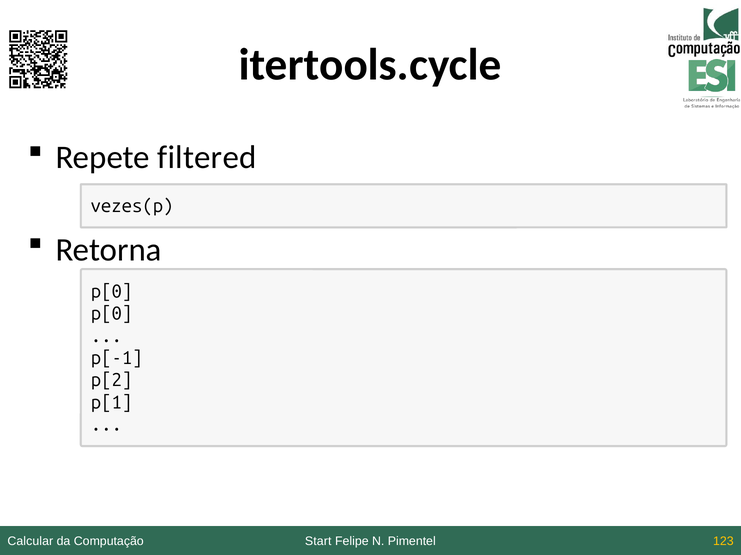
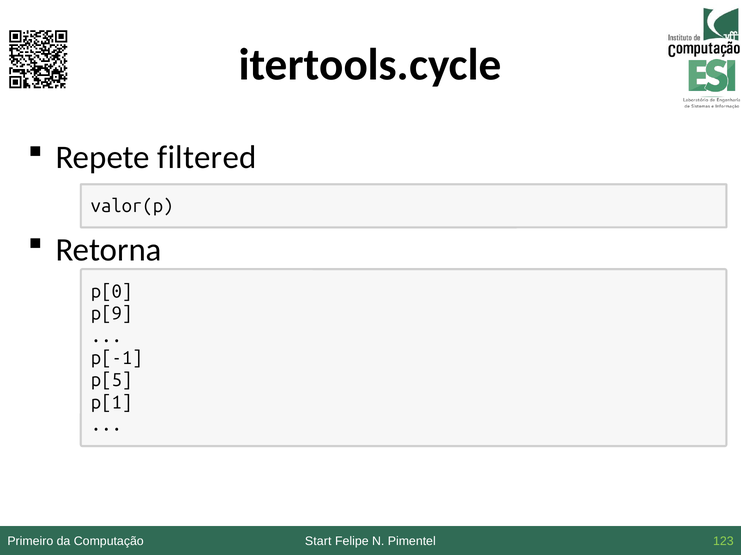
vezes(p: vezes(p -> valor(p (132, 207)
p[0: p[0 -> p[9 (112, 314)
p[2: p[2 -> p[5 (112, 381)
Calcular: Calcular -> Primeiro (30, 542)
123 colour: yellow -> light green (723, 542)
